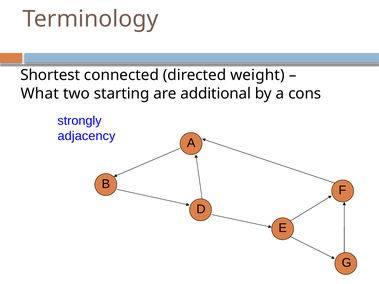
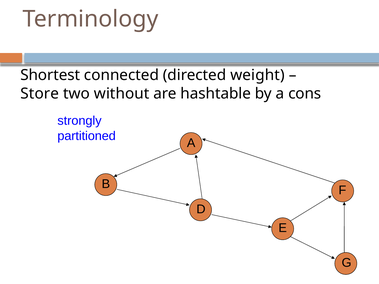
What: What -> Store (40, 94)
starting: starting -> without (122, 94)
additional: additional -> hashtable (216, 94)
adjacency: adjacency -> partitioned (87, 136)
